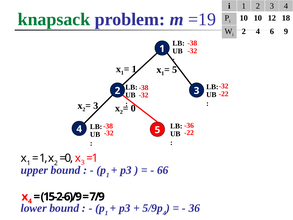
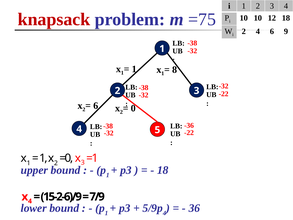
knapsack colour: green -> red (54, 19)
=19: =19 -> =75 (202, 19)
5: 5 -> 8 (175, 70)
3: 3 -> 6 (96, 105)
66: 66 -> 18 (163, 170)
